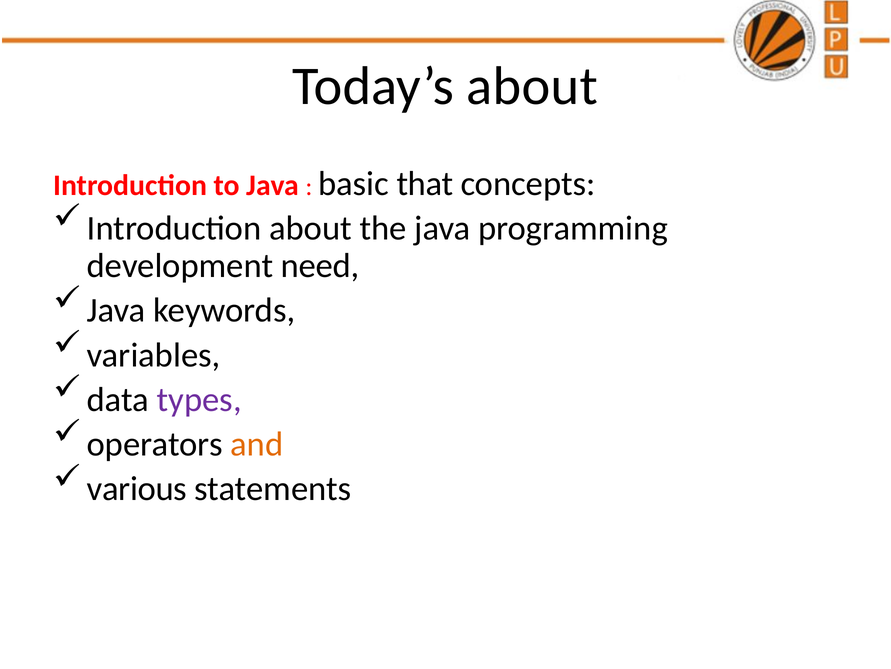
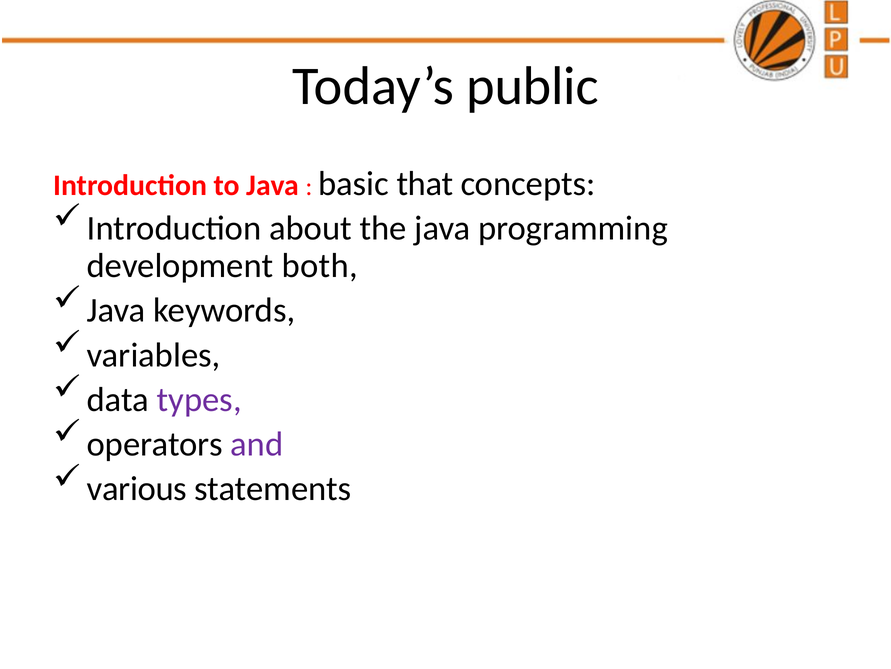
Today’s about: about -> public (532, 86)
need: need -> both (320, 266)
and colour: orange -> purple (257, 444)
